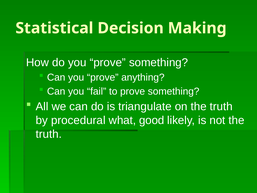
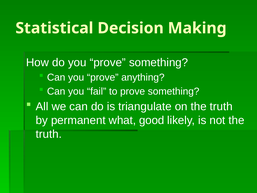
procedural: procedural -> permanent (78, 120)
